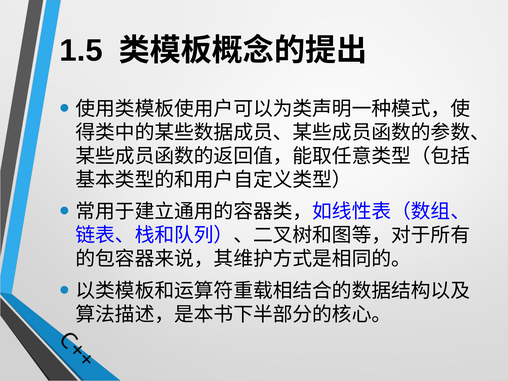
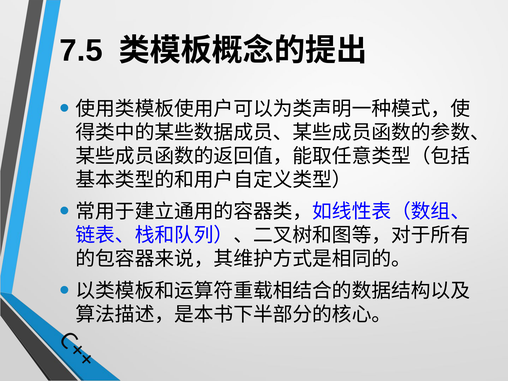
1.5: 1.5 -> 7.5 (81, 50)
